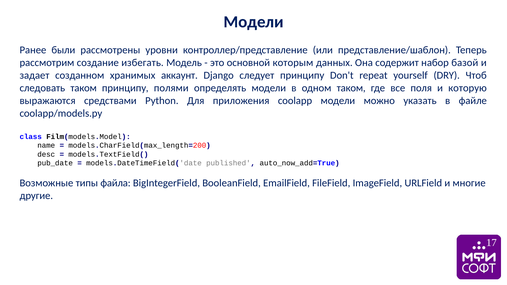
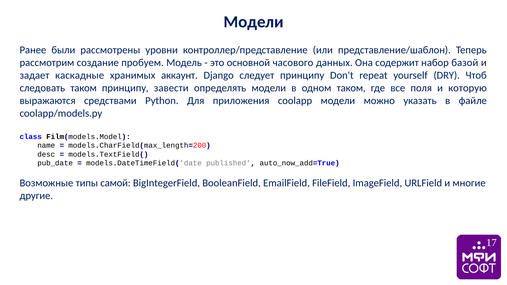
избегать: избегать -> пробуем (143, 63)
которым: которым -> часового (293, 63)
созданном: созданном -> каскадные (80, 75)
полями: полями -> завести (171, 88)
файла: файла -> самой (116, 183)
